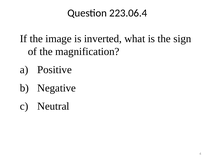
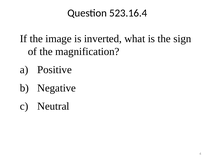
223.06.4: 223.06.4 -> 523.16.4 (128, 13)
